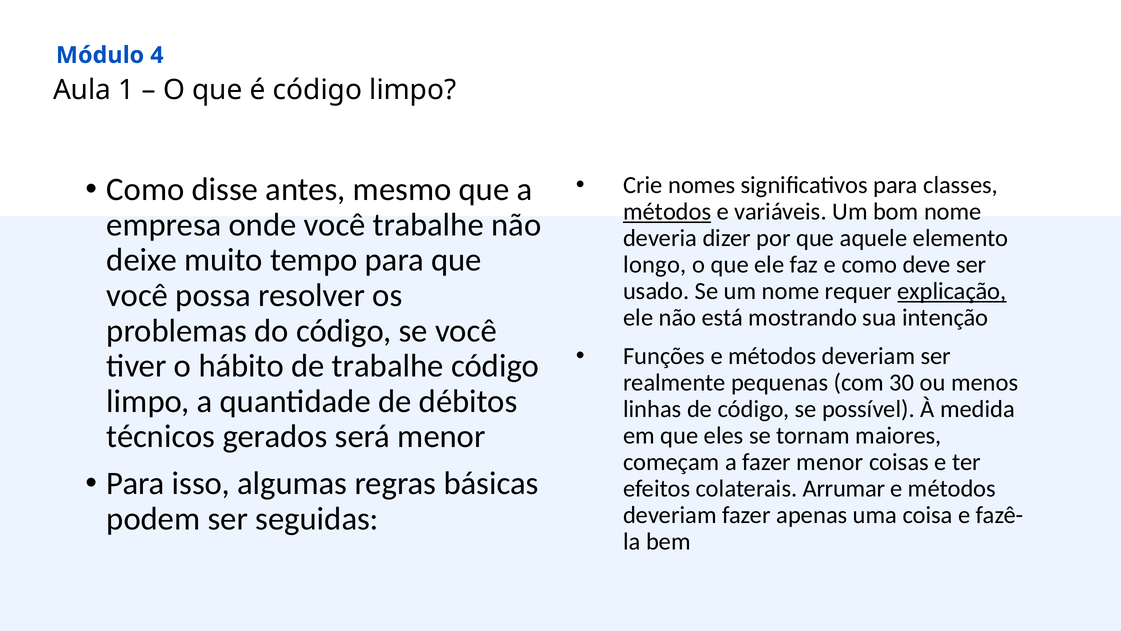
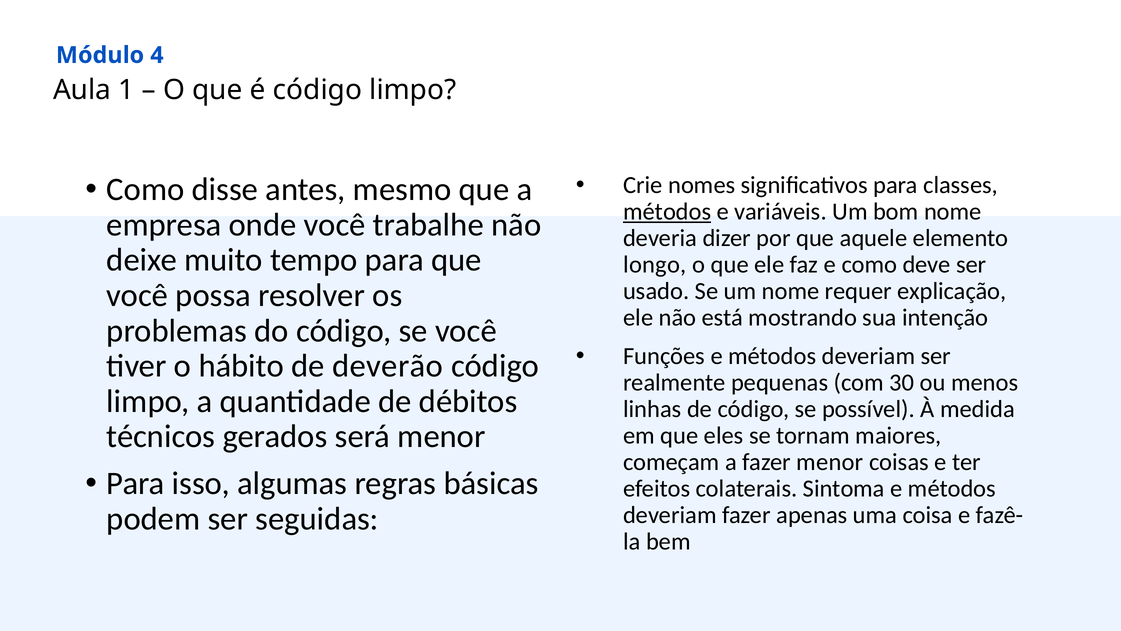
explicação underline: present -> none (952, 291)
de trabalhe: trabalhe -> deverão (388, 366)
Arrumar: Arrumar -> Sintoma (844, 488)
